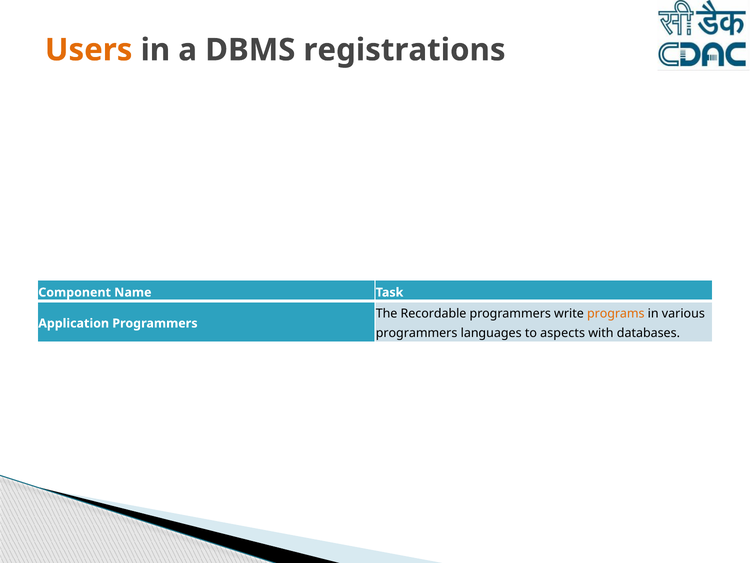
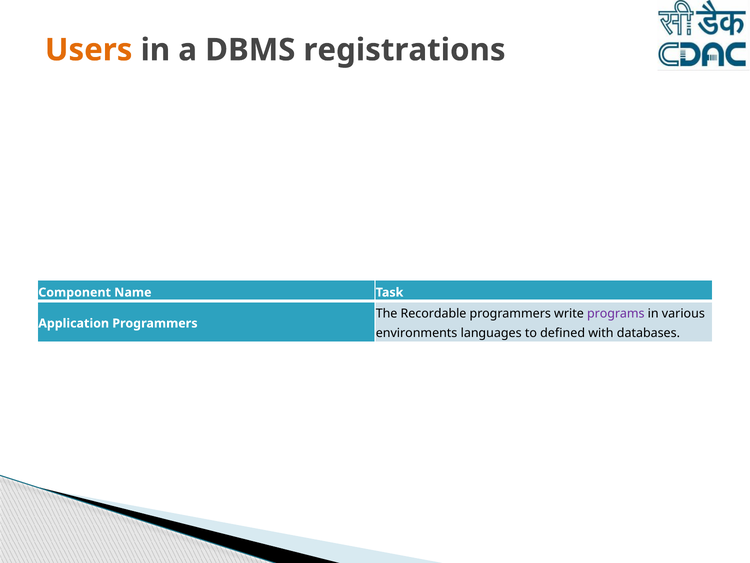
programs colour: orange -> purple (616, 313)
programmers: programmers -> environments (417, 333)
aspects: aspects -> defined (563, 333)
